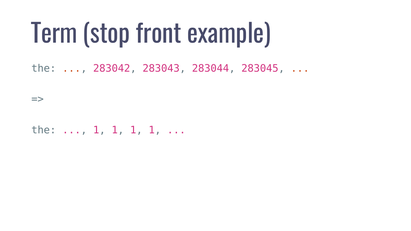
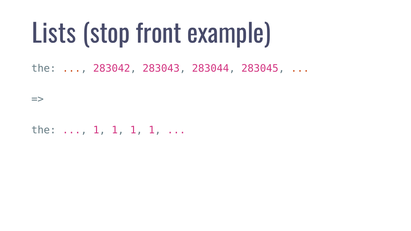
Term: Term -> Lists (54, 34)
